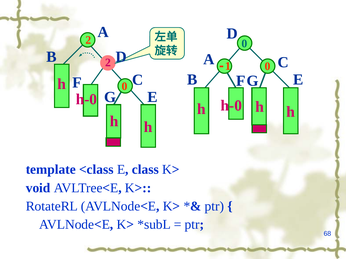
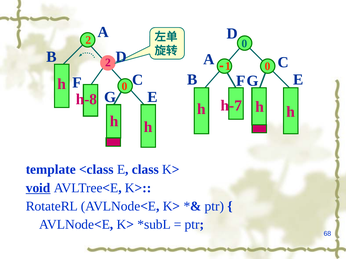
h-0: h-0 -> h-8 (86, 100)
h-0: h-0 -> h-7 (231, 106)
void underline: none -> present (38, 188)
